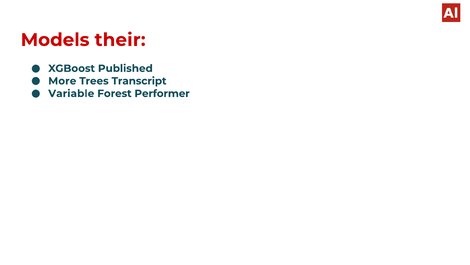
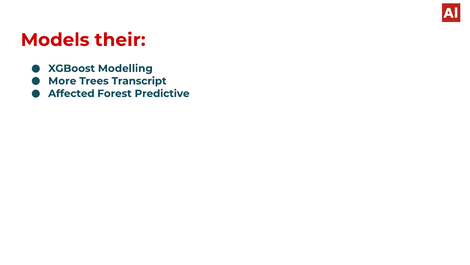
Published: Published -> Modelling (125, 68)
Variable: Variable -> Affected (71, 93)
Performer: Performer -> Predictive (162, 93)
